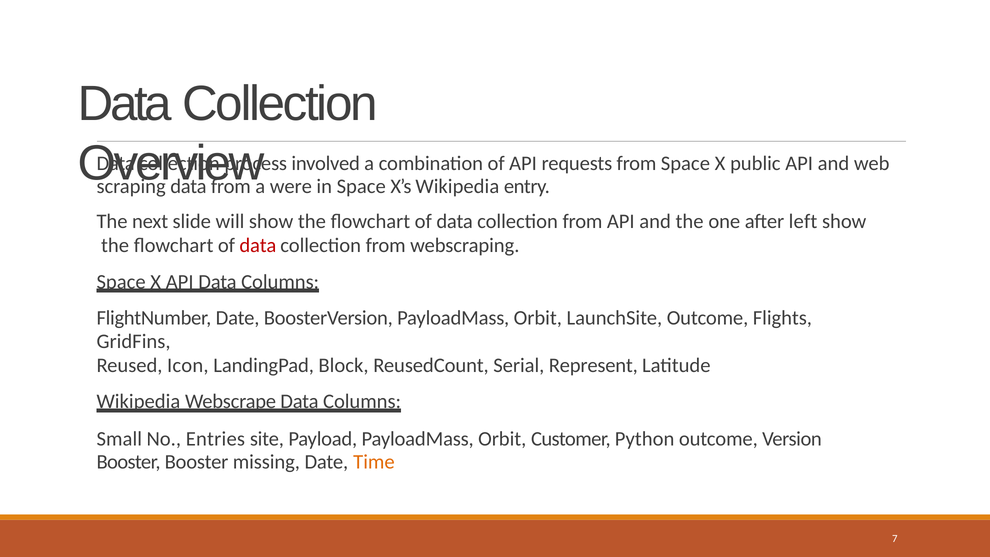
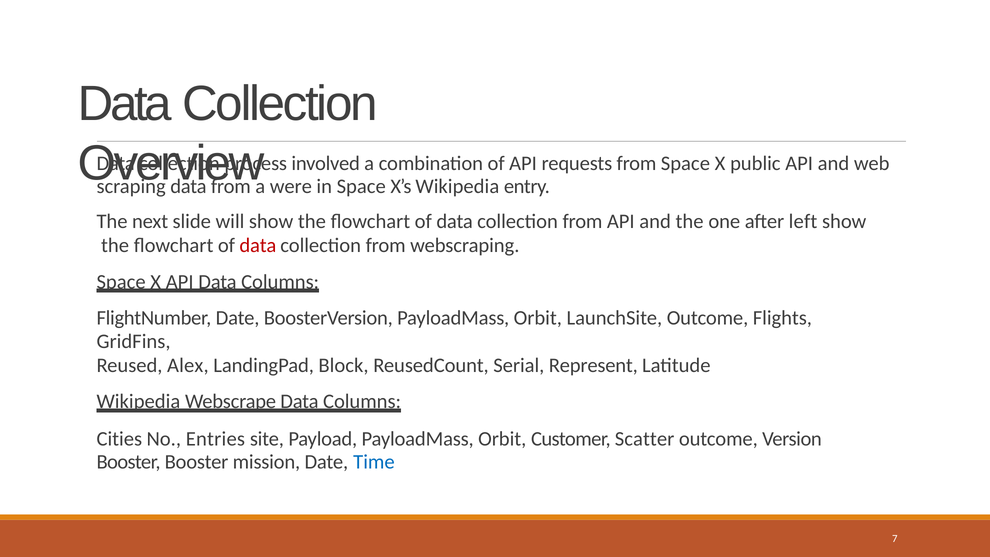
Icon: Icon -> Alex (188, 365)
Small: Small -> Cities (119, 439)
Python: Python -> Scatter (645, 439)
missing: missing -> mission (266, 462)
Time colour: orange -> blue (374, 462)
